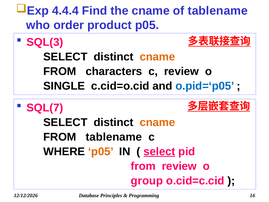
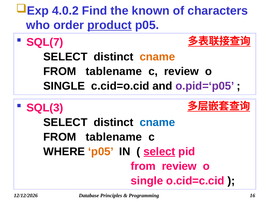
4.4.4: 4.4.4 -> 4.0.2 (65, 11)
the cname: cname -> known (151, 11)
of tablename: tablename -> characters (218, 11)
product underline: none -> present (110, 25)
SQL(3: SQL(3 -> SQL(7 (45, 42)
characters: characters -> tablename (114, 71)
o.pid=‘p05 colour: blue -> purple (205, 86)
SQL(7: SQL(7 -> SQL(3 (45, 108)
cname colour: orange -> blue (157, 122)
group: group -> single (147, 181)
